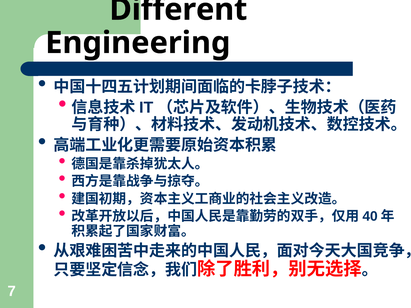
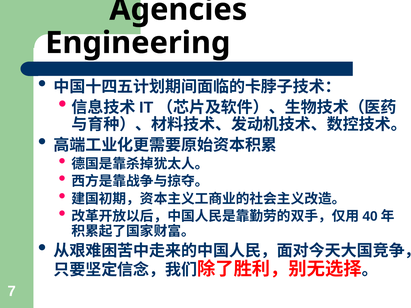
Different: Different -> Agencies (178, 10)
